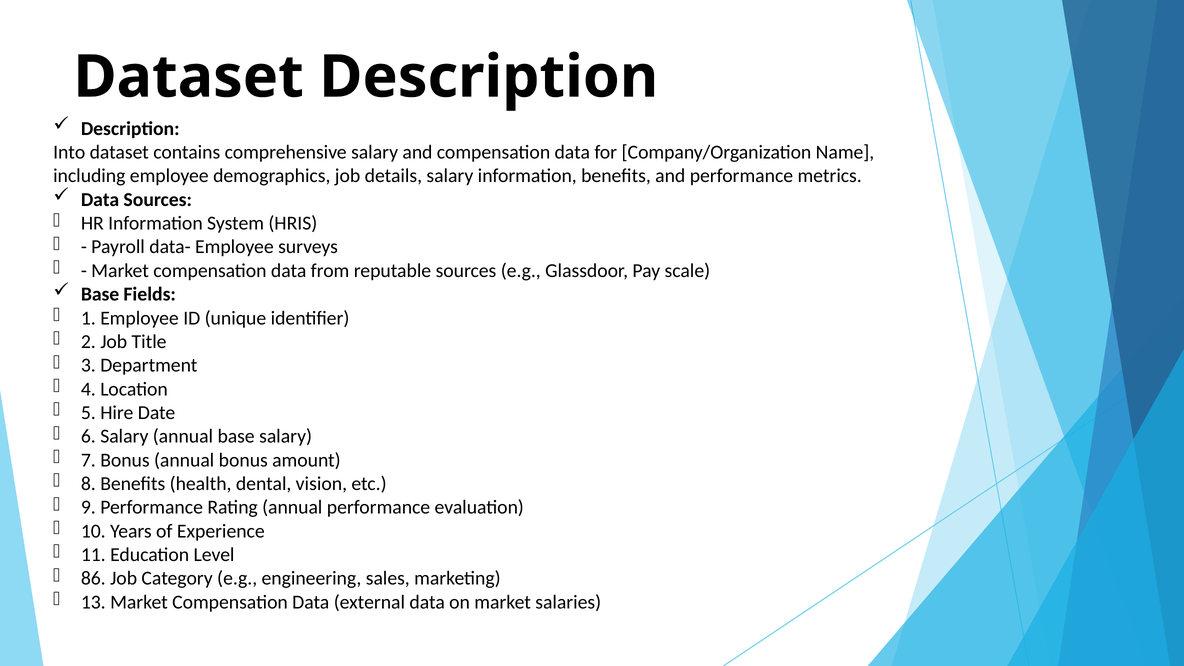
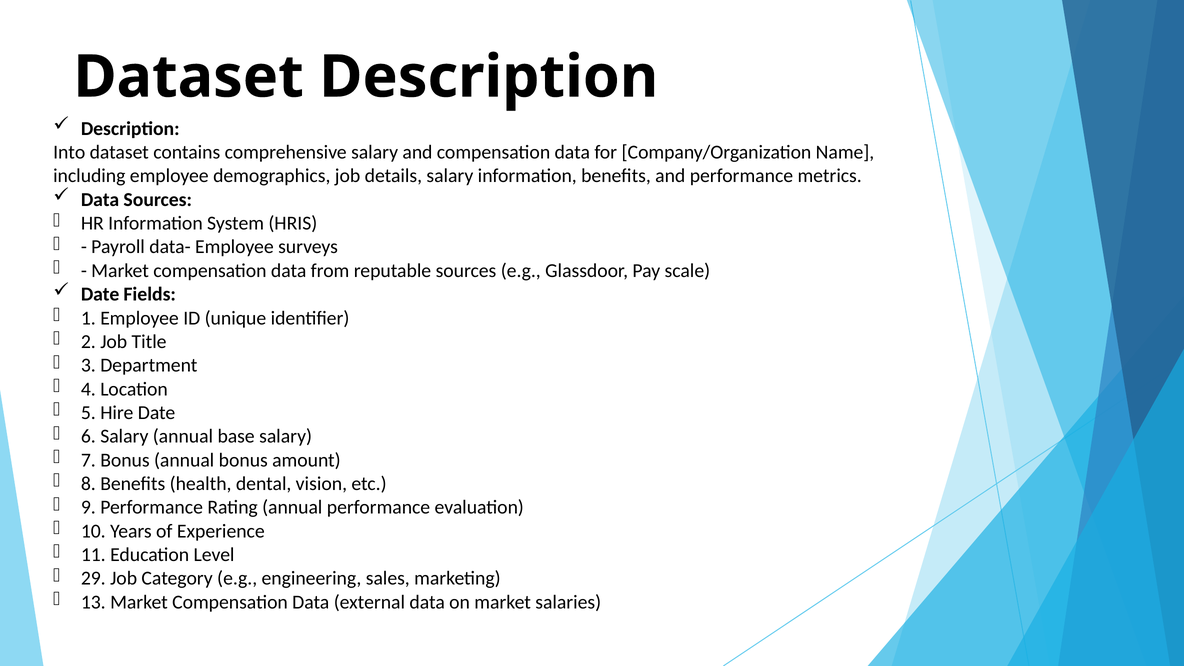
Base: Base -> Date (100, 294)
86: 86 -> 29 (93, 578)
